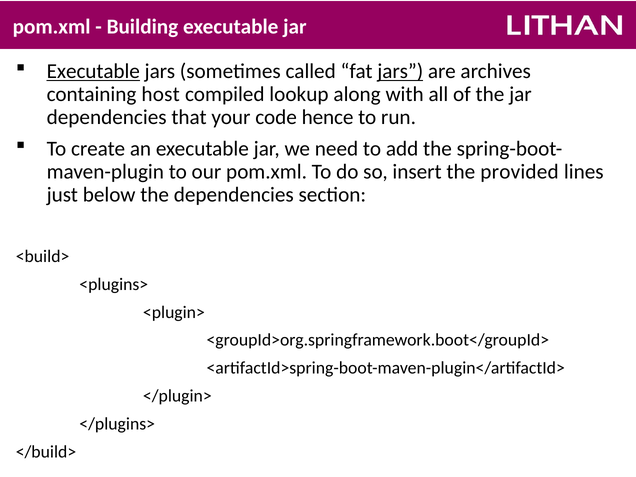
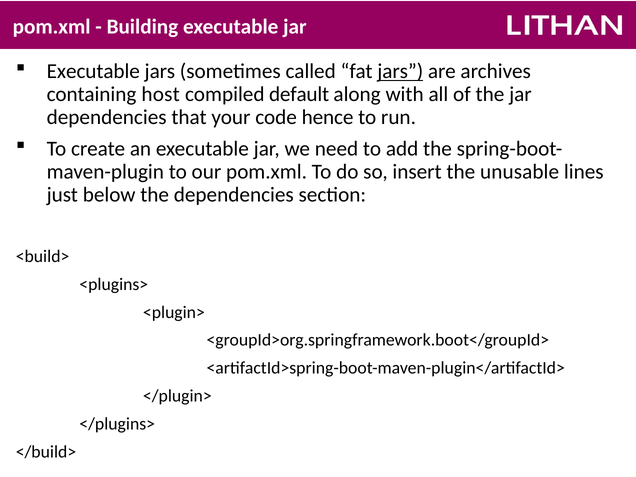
Executable underline: present -> none (93, 71)
lookup: lookup -> default (299, 94)
provided: provided -> unusable (520, 172)
